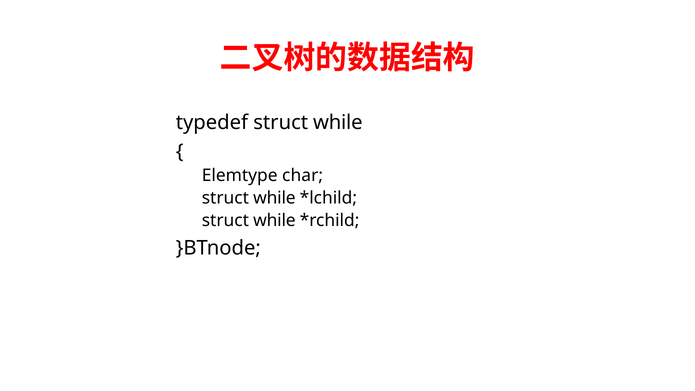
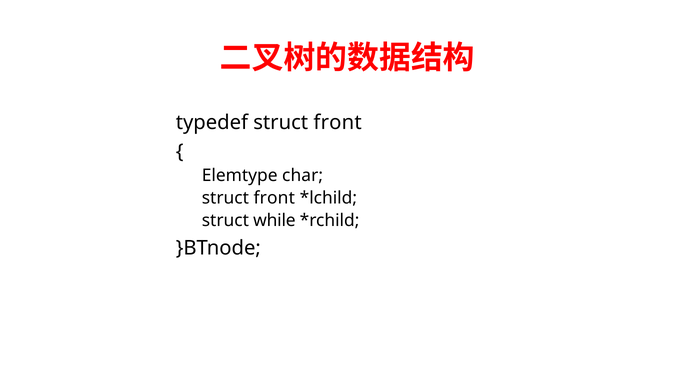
typedef struct while: while -> front (338, 123)
while: while -> front (274, 198)
